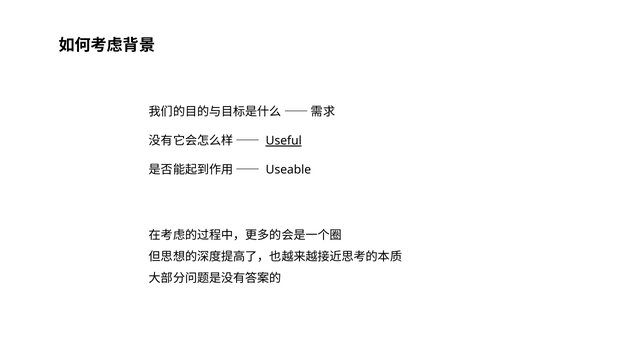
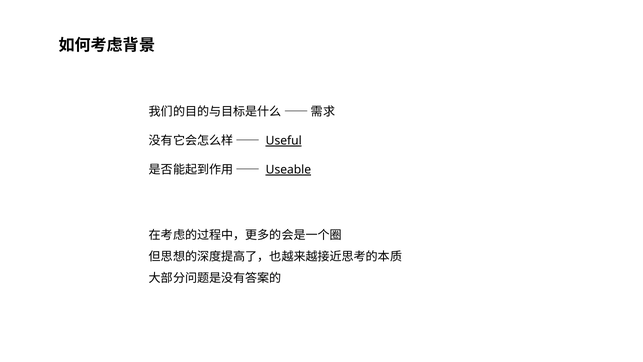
Useable underline: none -> present (288, 170)
